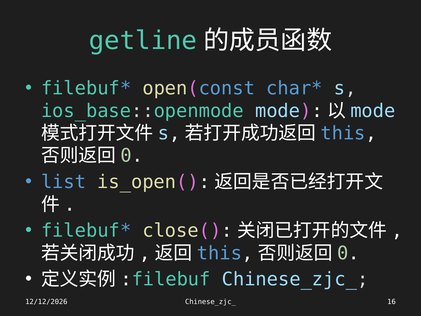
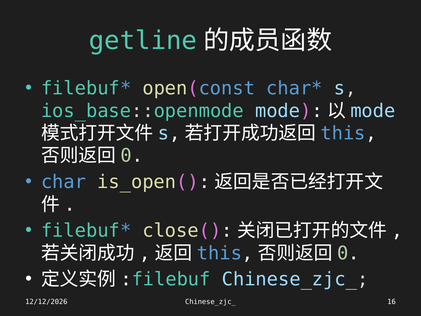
list: list -> char (64, 182)
